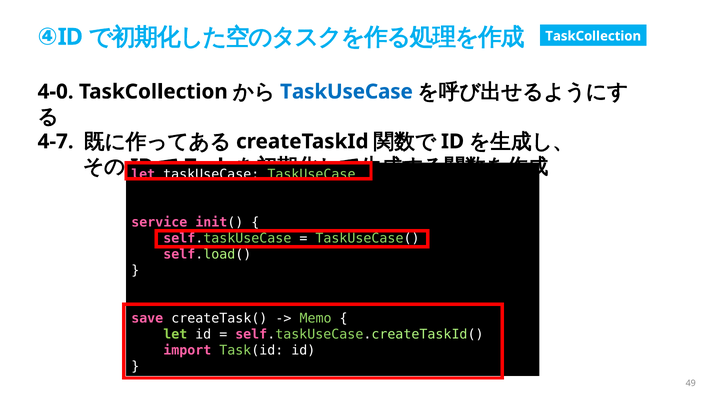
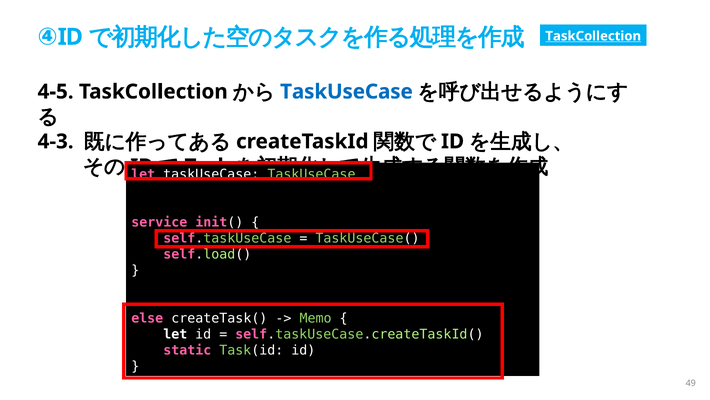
TaskCollection underline: none -> present (593, 36)
4-0: 4-0 -> 4-5 (56, 92)
4-7: 4-7 -> 4-3 (56, 141)
save: save -> else (147, 318)
let colour: light green -> white (175, 334)
import: import -> static (187, 350)
